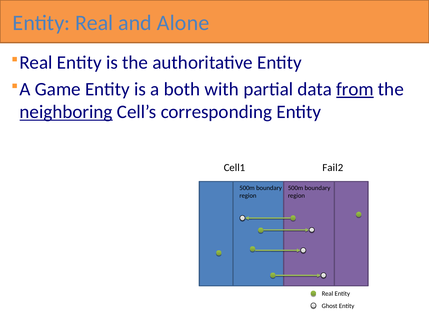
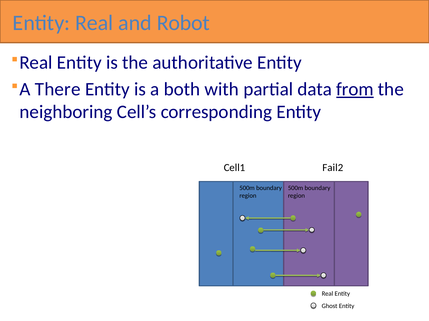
Alone: Alone -> Robot (183, 23)
Game: Game -> There (58, 89)
neighboring underline: present -> none (66, 112)
